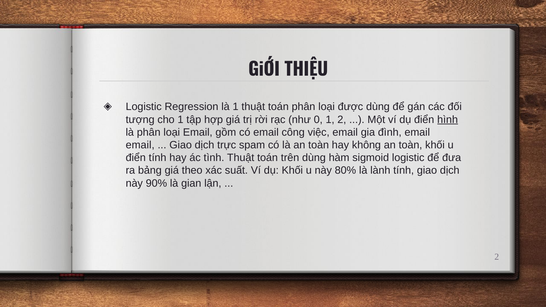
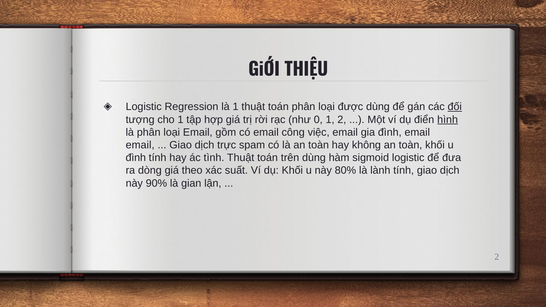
đối underline: none -> present (455, 107)
điển: điển -> đình (136, 158)
bảng: bảng -> dòng (150, 171)
